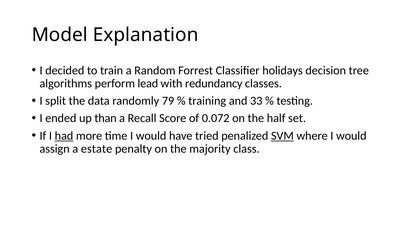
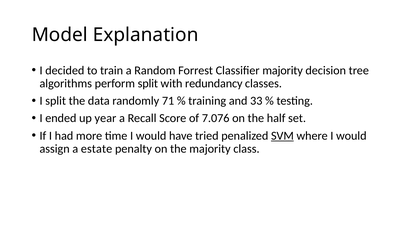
Classifier holidays: holidays -> majority (283, 70)
perform lead: lead -> split (148, 83)
79: 79 -> 71 (168, 101)
than: than -> year (105, 118)
0.072: 0.072 -> 7.076 (216, 118)
had underline: present -> none (64, 136)
